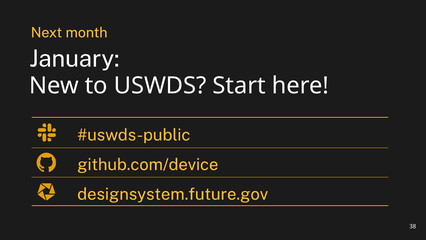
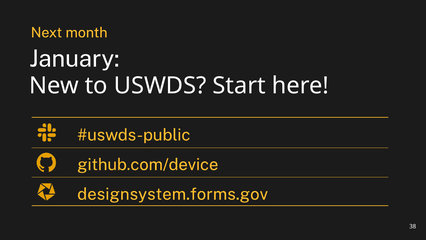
designsystem.future.gov: designsystem.future.gov -> designsystem.forms.gov (173, 194)
